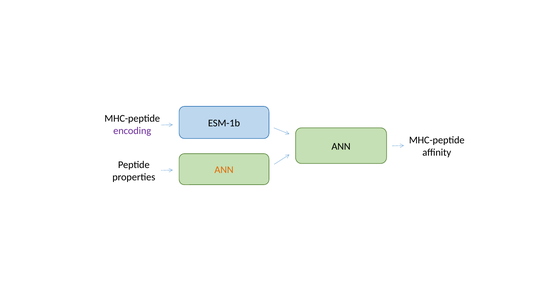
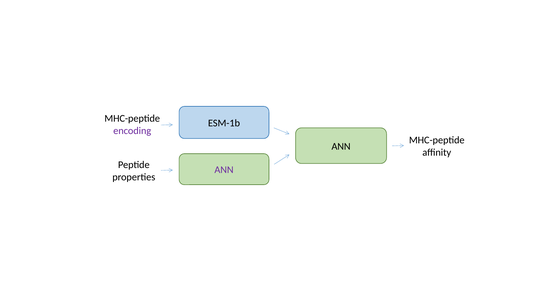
ANN colour: orange -> purple (224, 170)
